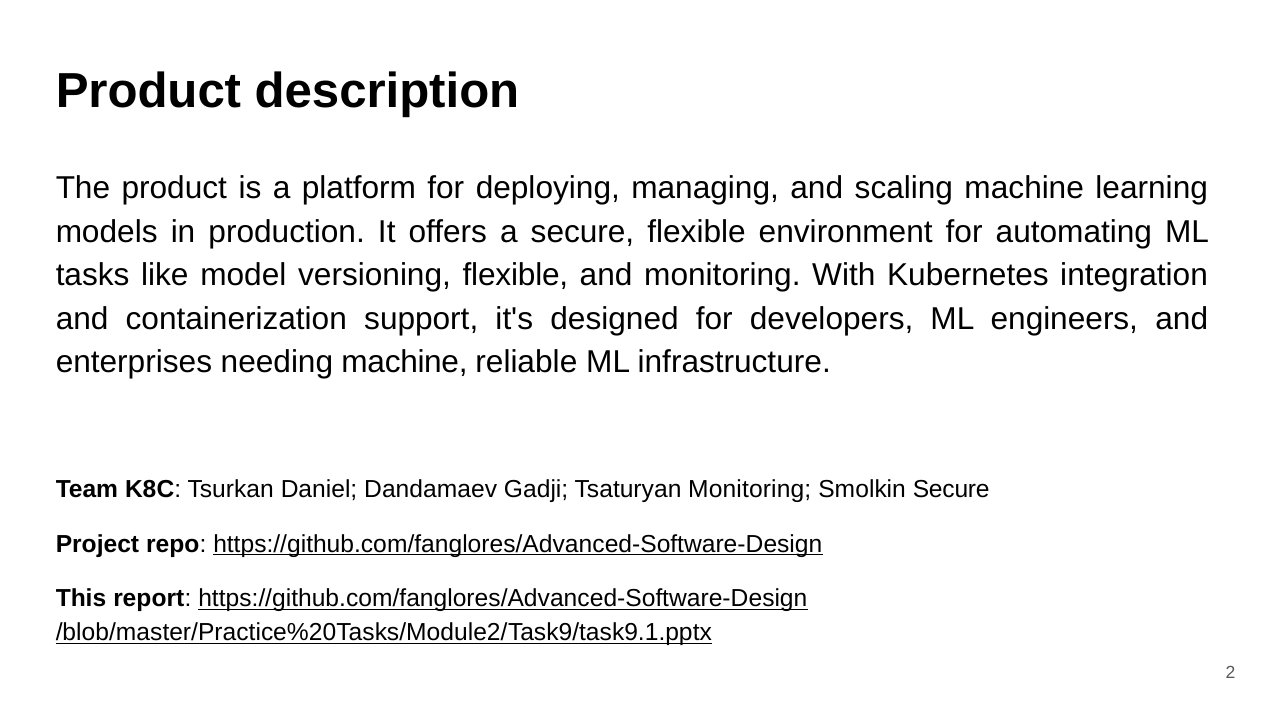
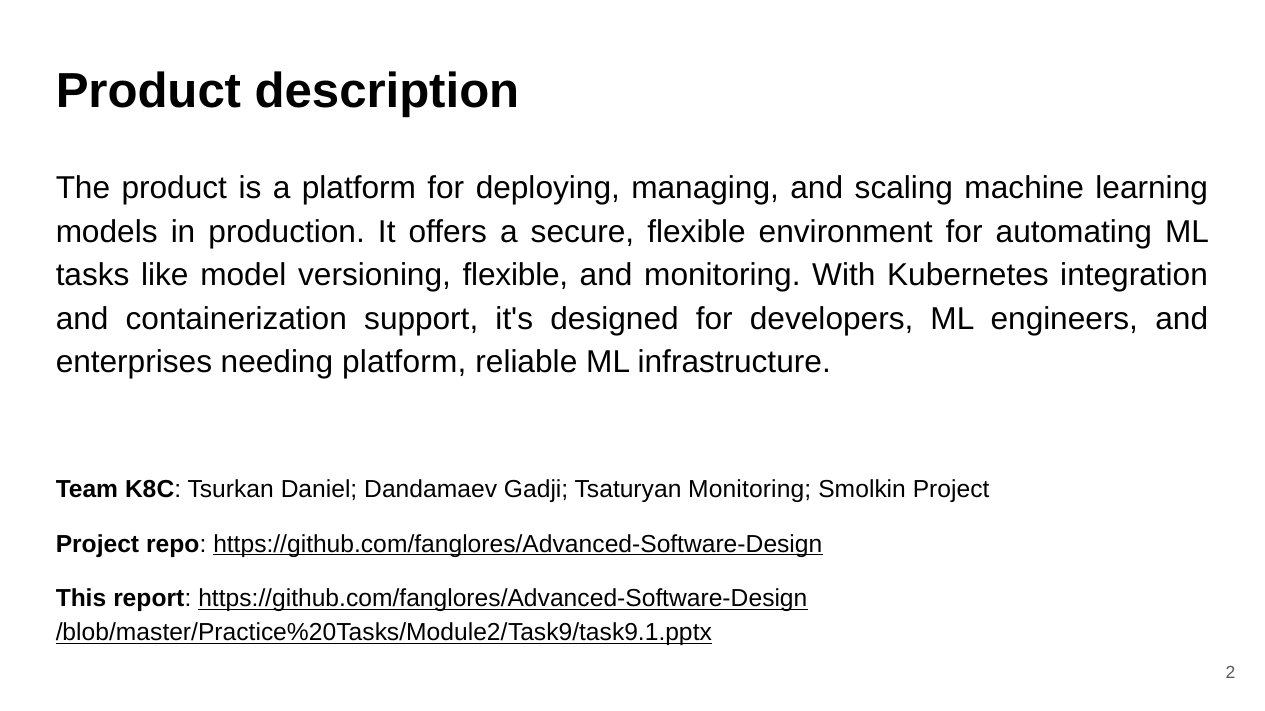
needing machine: machine -> platform (404, 363)
Smolkin Secure: Secure -> Project (951, 489)
